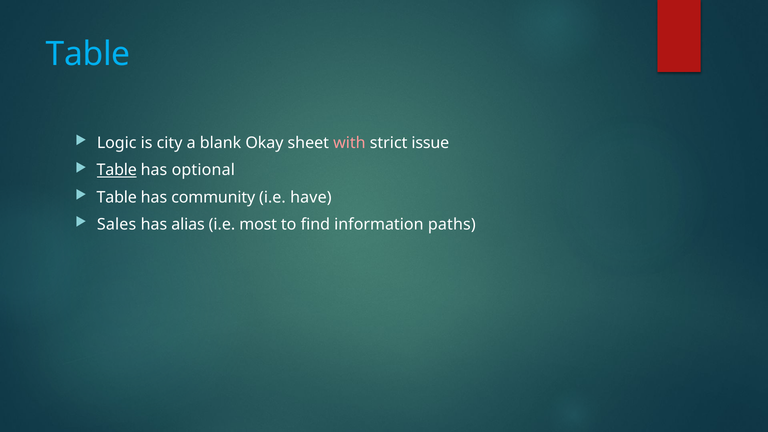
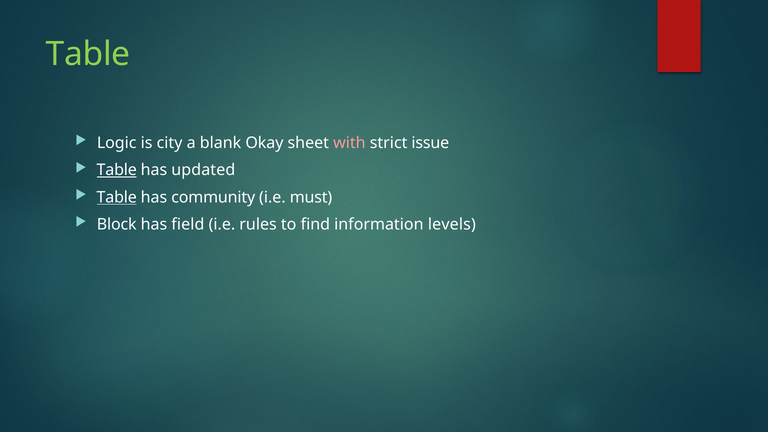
Table colour: light blue -> light green (88, 54)
optional: optional -> updated (203, 170)
Table underline: none -> present (117, 197)
have: have -> must (311, 197)
Sales: Sales -> Block (117, 225)
alias: alias -> field (188, 225)
most: most -> rules (258, 225)
paths: paths -> levels (452, 225)
